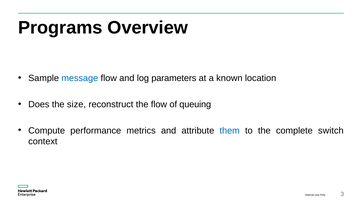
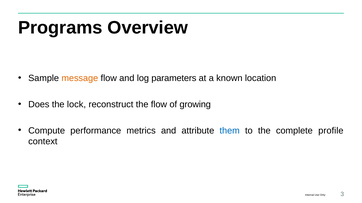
message colour: blue -> orange (80, 78)
size: size -> lock (76, 105)
queuing: queuing -> growing (195, 105)
switch: switch -> profile (331, 131)
